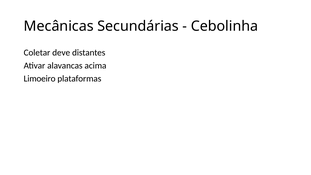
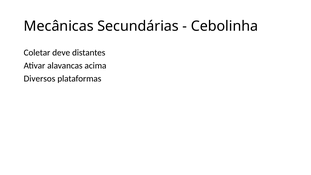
Limoeiro: Limoeiro -> Diversos (40, 79)
